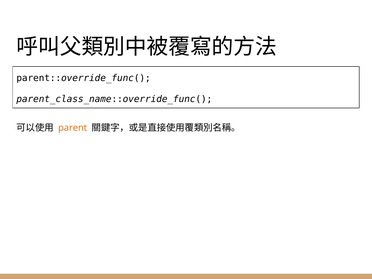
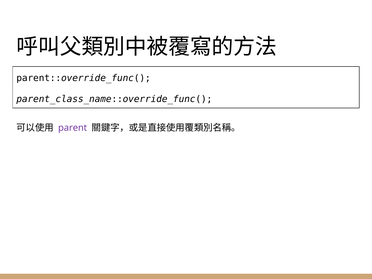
parent colour: orange -> purple (73, 128)
